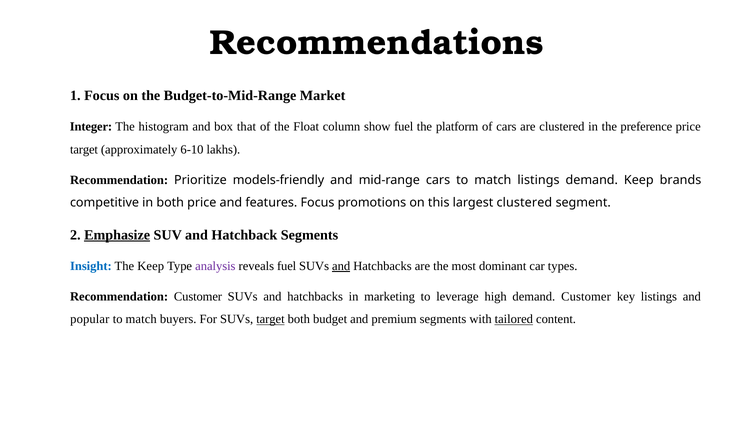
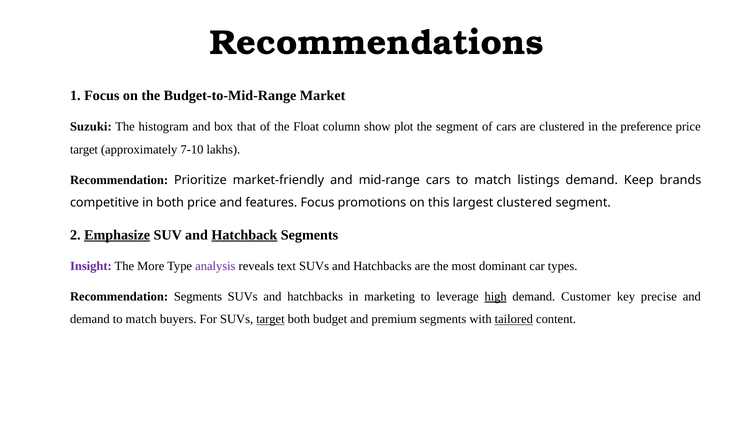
Integer: Integer -> Suzuki (91, 127)
show fuel: fuel -> plot (404, 127)
the platform: platform -> segment (457, 127)
6-10: 6-10 -> 7-10 (192, 149)
models-friendly: models-friendly -> market-friendly (278, 180)
Hatchback underline: none -> present (244, 235)
Insight colour: blue -> purple (91, 266)
The Keep: Keep -> More (151, 266)
reveals fuel: fuel -> text (287, 266)
and underline: present -> none (341, 266)
Recommendation Customer: Customer -> Segments (198, 297)
high underline: none -> present (496, 297)
key listings: listings -> precise (659, 297)
popular: popular -> demand (90, 319)
